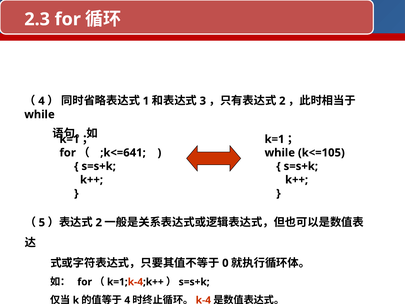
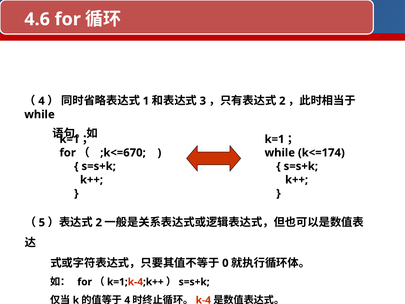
2.3: 2.3 -> 4.6 (37, 19)
;k<=641: ;k<=641 -> ;k<=670 (123, 153)
k<=105: k<=105 -> k<=174 (321, 153)
